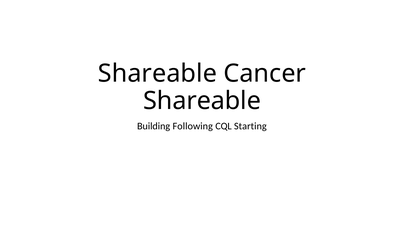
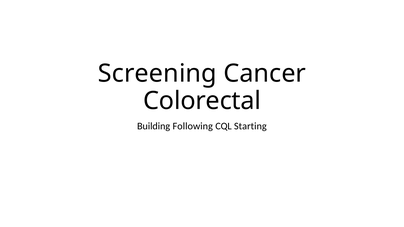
Shareable: Shareable -> Screening (157, 74)
Shareable: Shareable -> Colorectal (202, 101)
